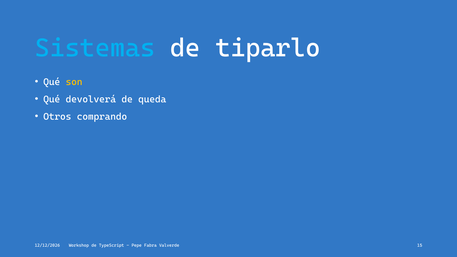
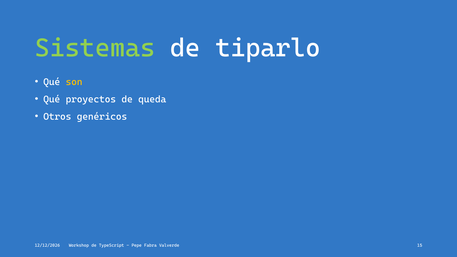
Sistemas colour: light blue -> light green (95, 48)
devolverá: devolverá -> proyectos (91, 99)
comprando: comprando -> genéricos (102, 117)
